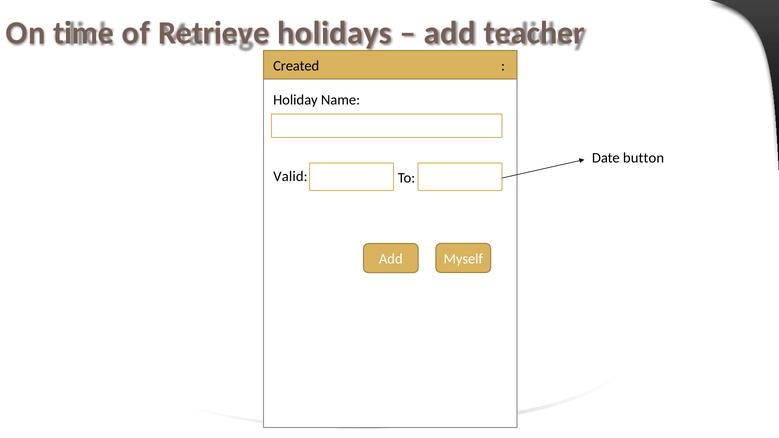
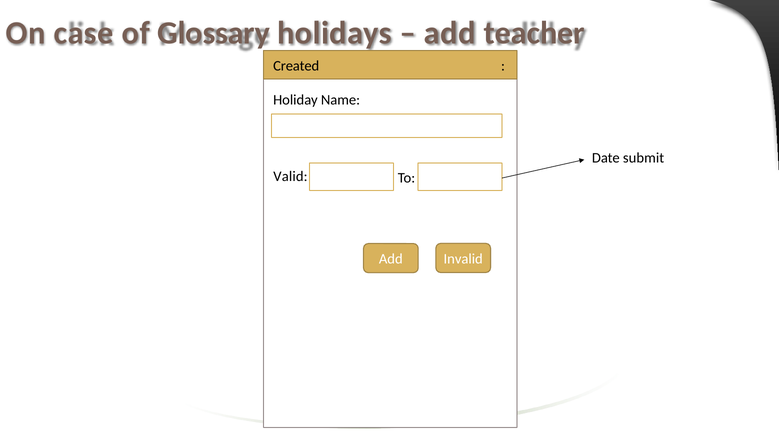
time: time -> case (84, 33)
Retrieve: Retrieve -> Glossary (214, 33)
button: button -> submit (644, 158)
Myself: Myself -> Invalid (463, 259)
